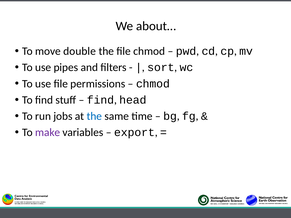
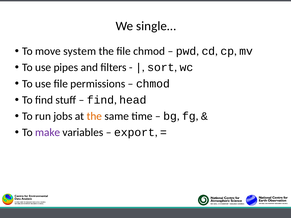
about…: about… -> single… (156, 26)
double: double -> system (80, 51)
the colour: blue -> orange (94, 116)
